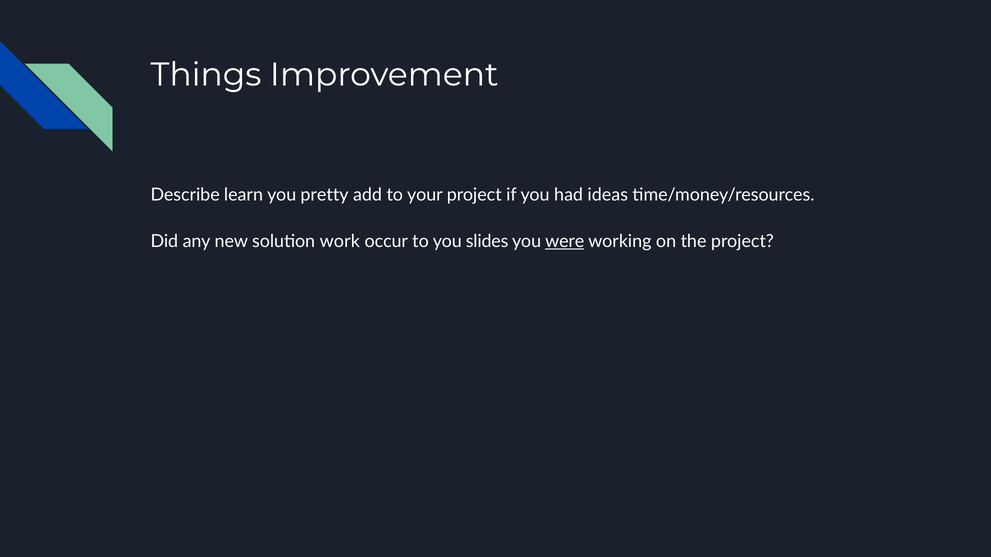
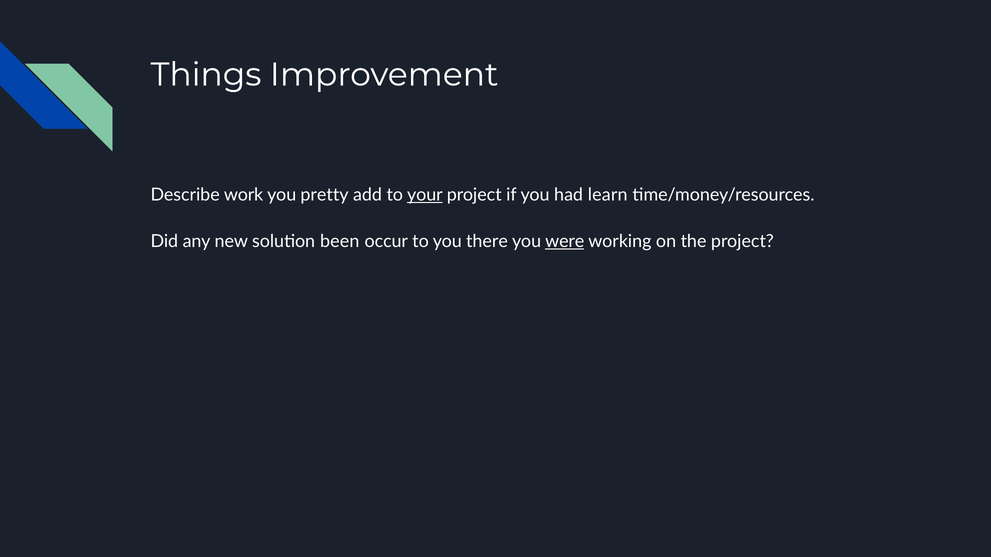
learn: learn -> work (244, 195)
your underline: none -> present (425, 195)
ideas: ideas -> learn (608, 195)
work: work -> been (340, 242)
slides: slides -> there (487, 242)
